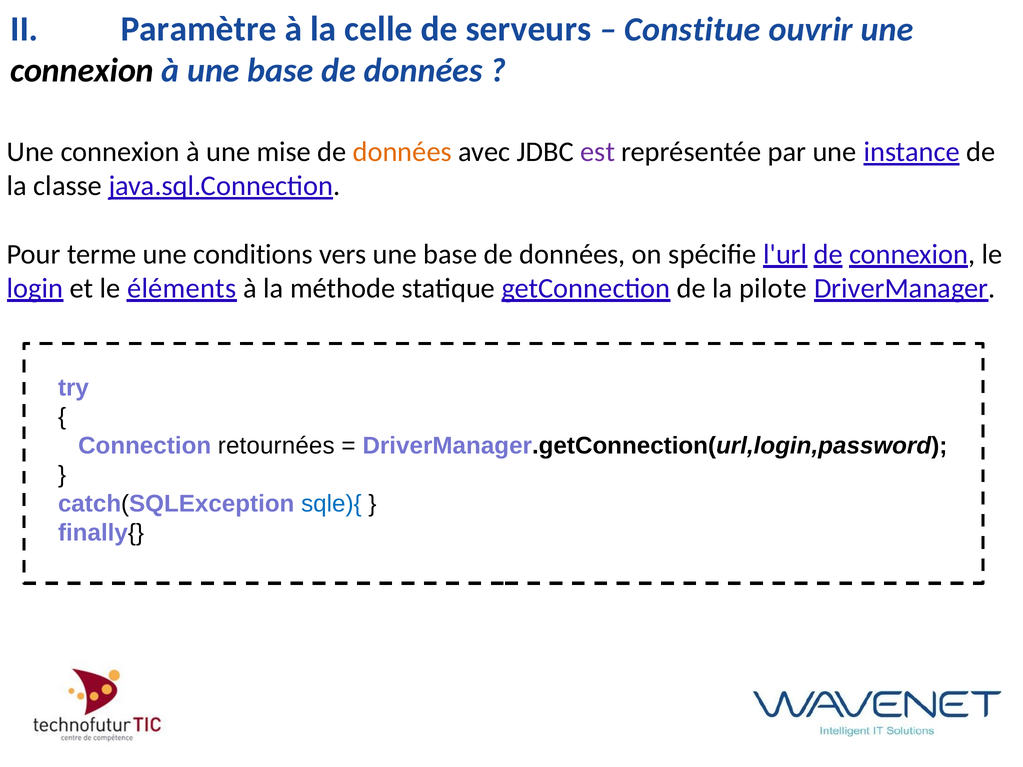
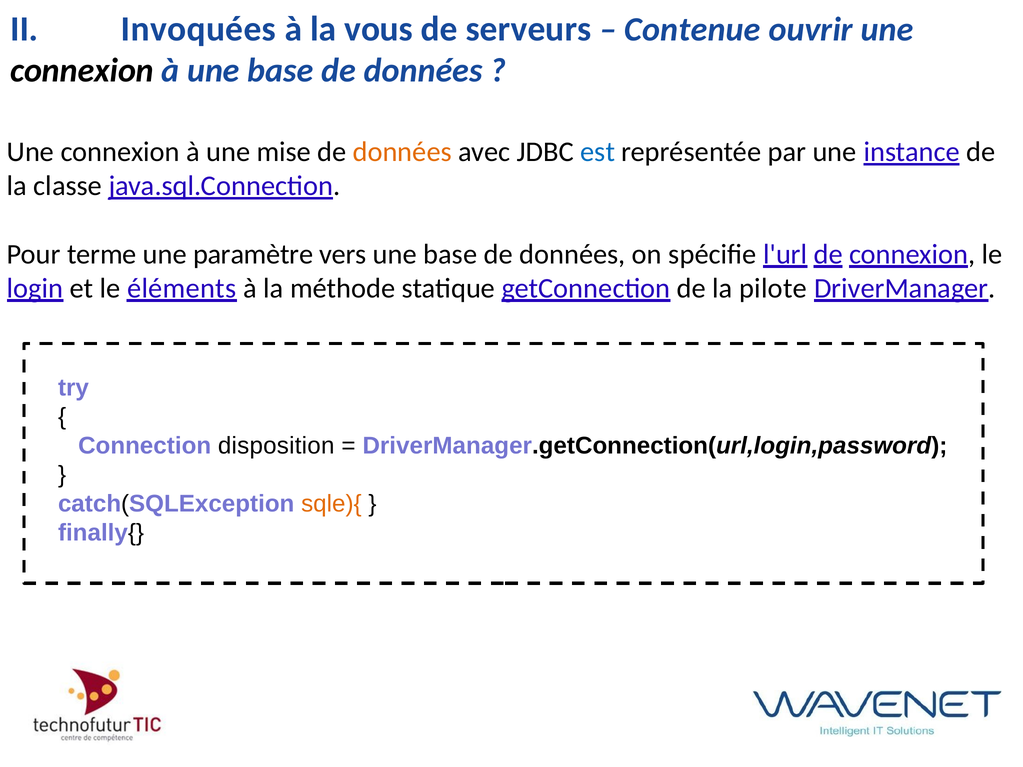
Paramètre: Paramètre -> Invoquées (198, 29)
celle: celle -> vous (379, 29)
Constitue: Constitue -> Contenue (693, 29)
est colour: purple -> blue (598, 152)
conditions: conditions -> paramètre (253, 254)
retournées: retournées -> disposition (276, 446)
sqle){ colour: blue -> orange (331, 504)
